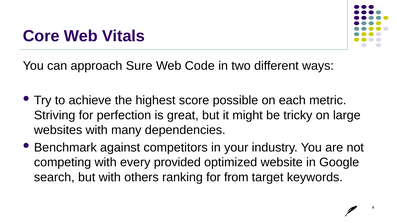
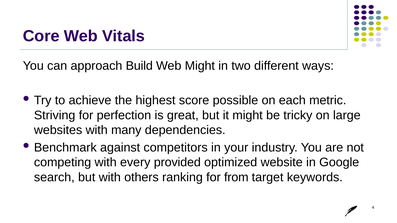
Sure: Sure -> Build (139, 66)
Web Code: Code -> Might (200, 66)
